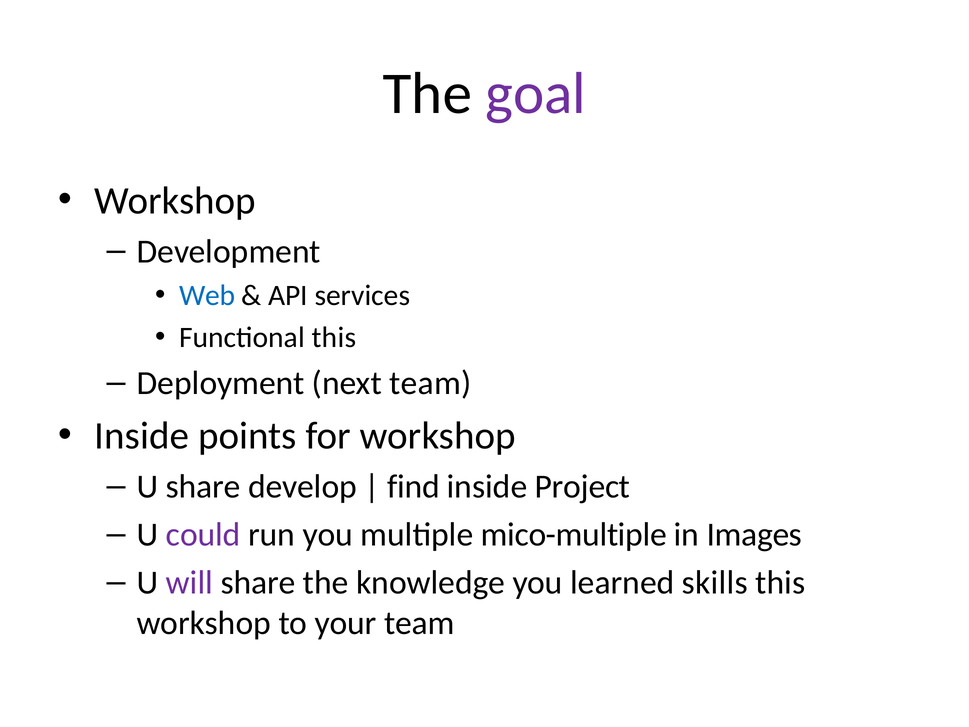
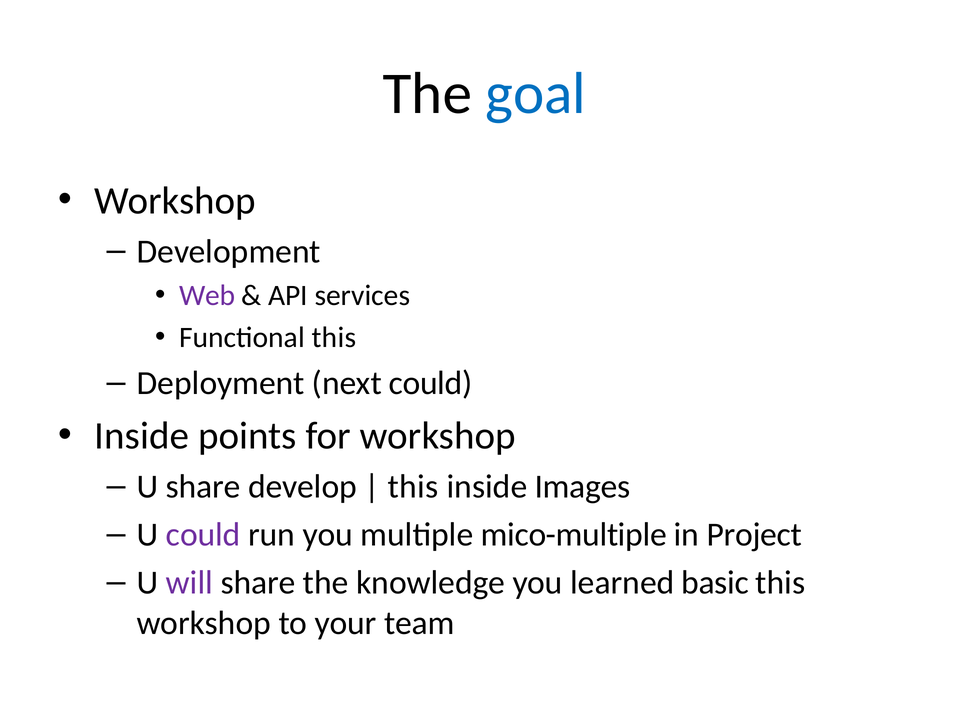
goal colour: purple -> blue (536, 94)
Web colour: blue -> purple (207, 295)
next team: team -> could (431, 383)
find: find -> this (413, 487)
Project: Project -> Images (583, 487)
Images: Images -> Project (754, 535)
skills: skills -> basic (715, 582)
